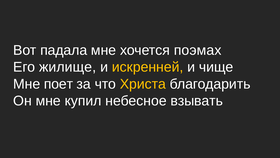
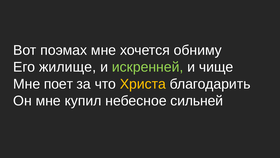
падала: падала -> поэмах (64, 50)
поэмах: поэмах -> обниму (198, 50)
искренней colour: yellow -> light green (148, 67)
взывать: взывать -> сильней (197, 101)
